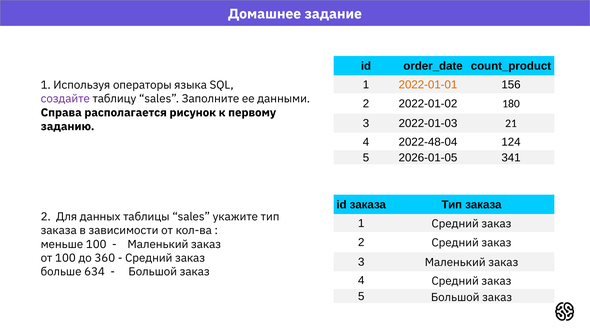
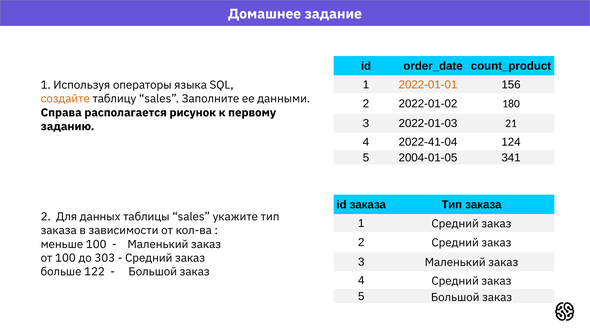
создайте colour: purple -> orange (65, 99)
2022-48-04: 2022-48-04 -> 2022-41-04 (428, 142)
2026-01-05: 2026-01-05 -> 2004-01-05 (428, 158)
360: 360 -> 303 (105, 258)
634: 634 -> 122 (95, 272)
